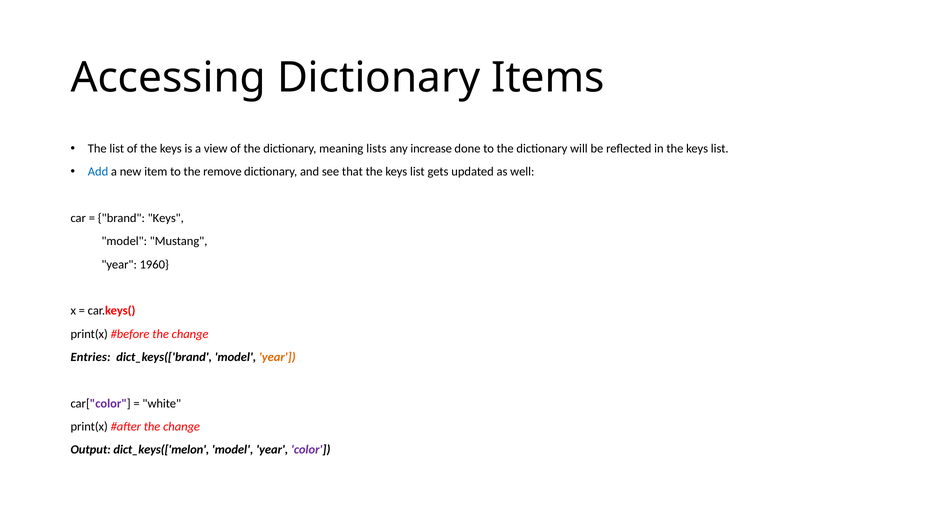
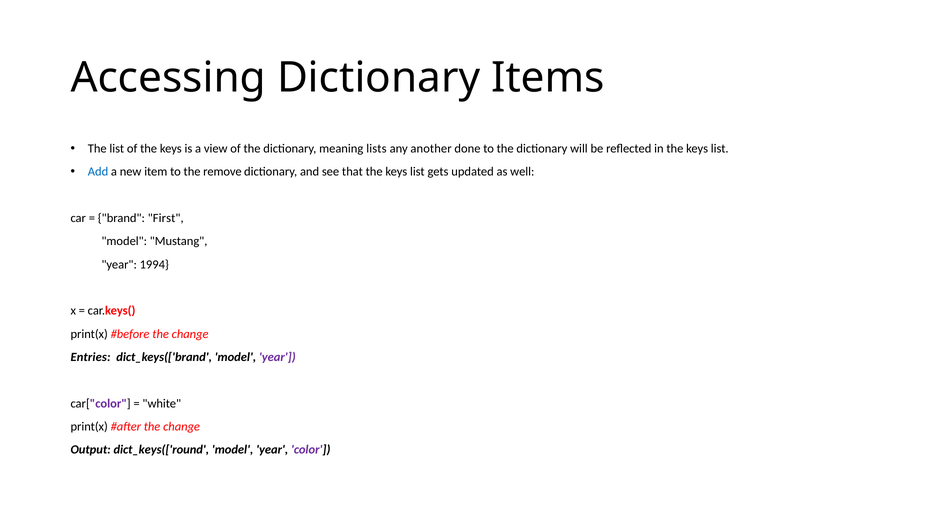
increase: increase -> another (431, 149)
brand Keys: Keys -> First (166, 218)
1960: 1960 -> 1994 (154, 265)
year colour: orange -> purple (277, 357)
dict_keys(['melon: dict_keys(['melon -> dict_keys(['round (161, 450)
